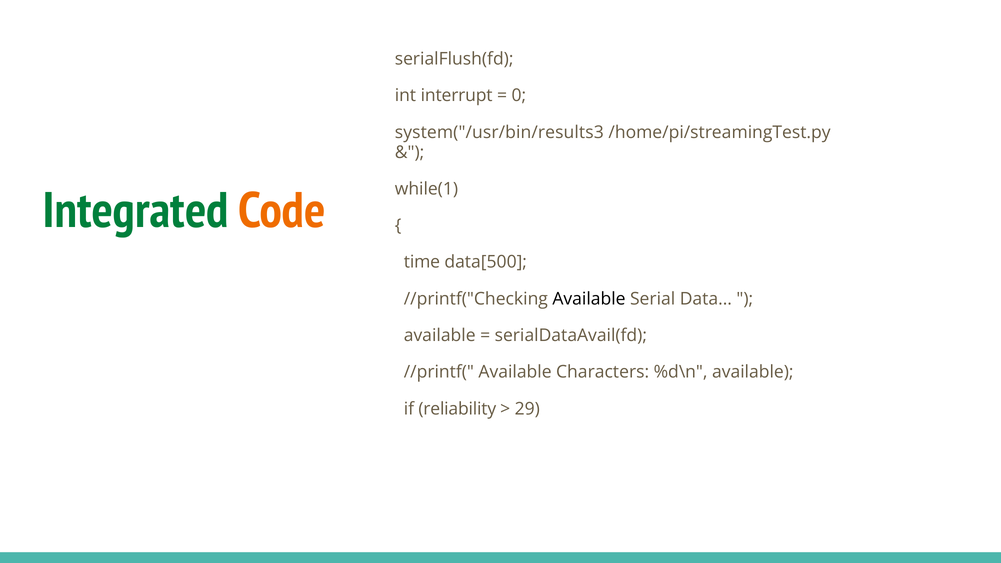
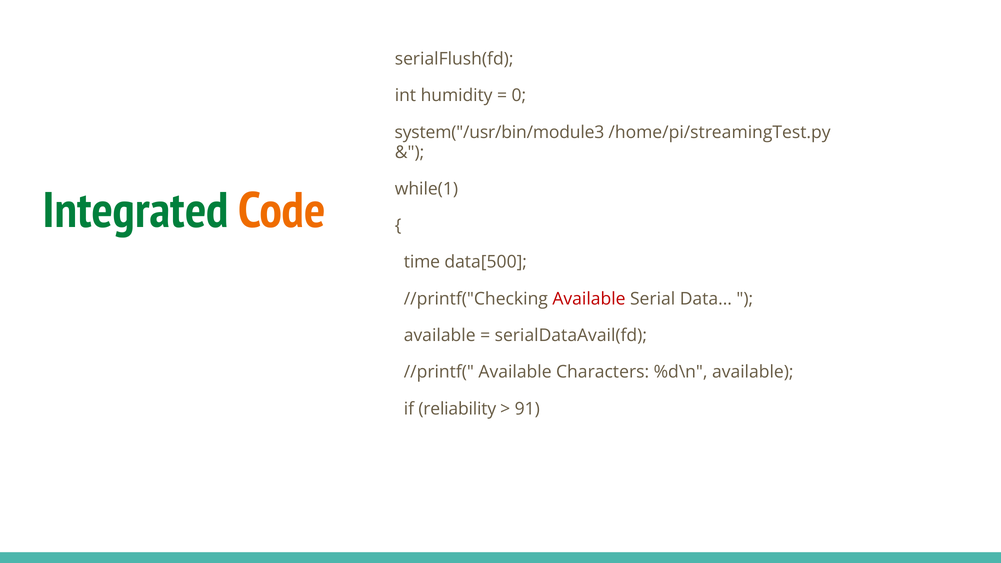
interrupt: interrupt -> humidity (457, 96)
system("/usr/bin/results3: system("/usr/bin/results3 -> system("/usr/bin/module3 (499, 132)
Available colour: black -> red (589, 299)
29: 29 -> 91 (527, 409)
